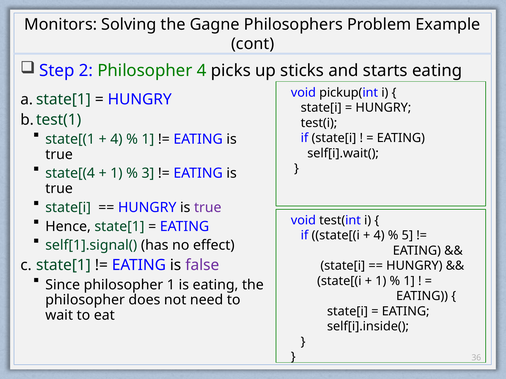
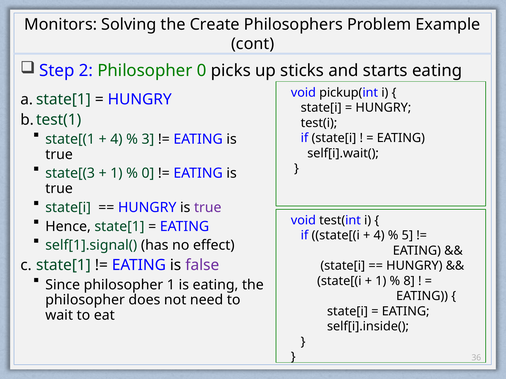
Gagne: Gagne -> Create (215, 25)
Philosopher 4: 4 -> 0 (202, 71)
1: 1 -> 3 (148, 139)
state[(4: state[(4 -> state[(3 (70, 174)
3: 3 -> 0 (148, 174)
1: 1 -> 8 (409, 281)
